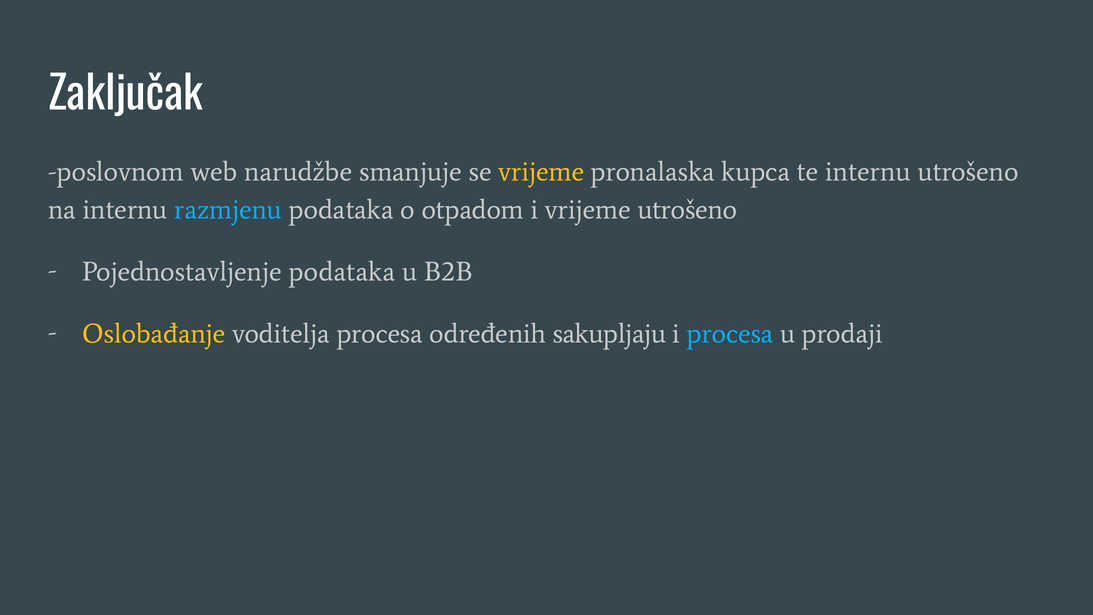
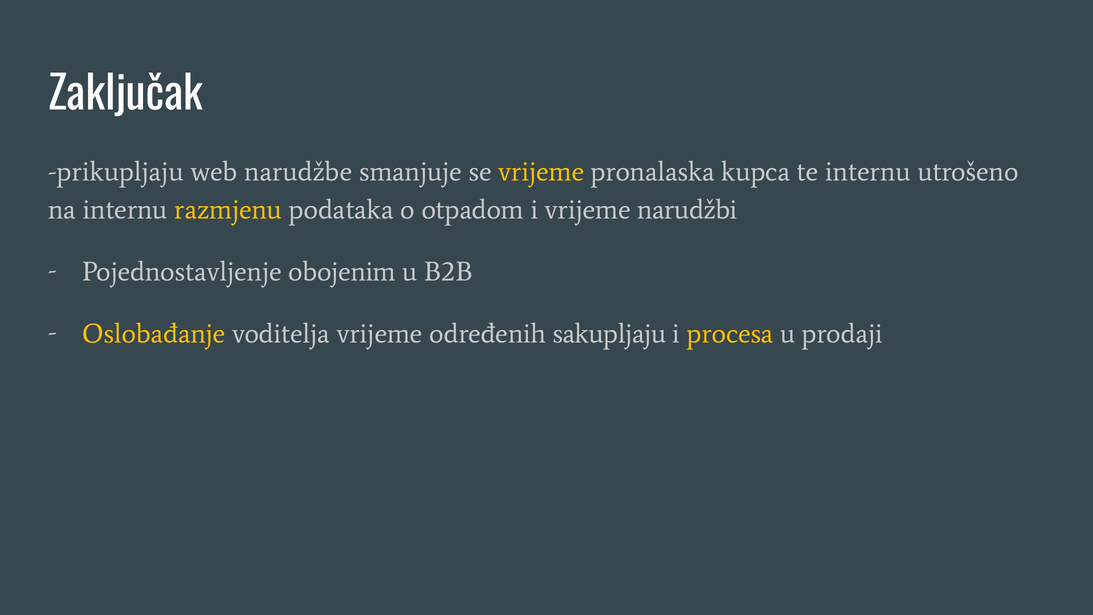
poslovnom: poslovnom -> prikupljaju (116, 172)
razmjenu colour: light blue -> yellow (228, 210)
vrijeme utrošeno: utrošeno -> narudžbi (687, 210)
Pojednostavljenje podataka: podataka -> obojenim (342, 272)
voditelja procesa: procesa -> vrijeme (380, 334)
procesa colour: light blue -> yellow (730, 334)
